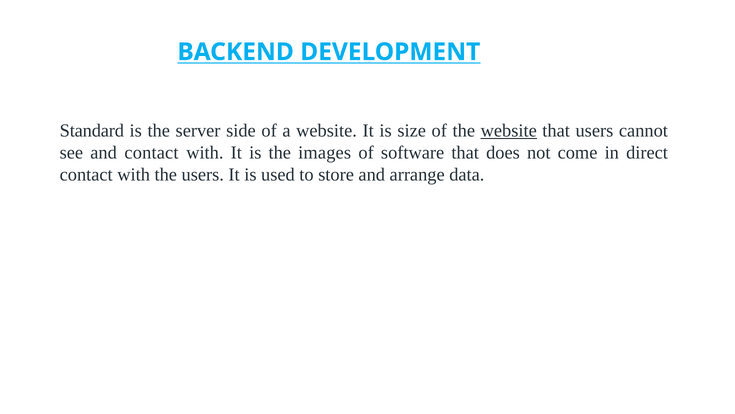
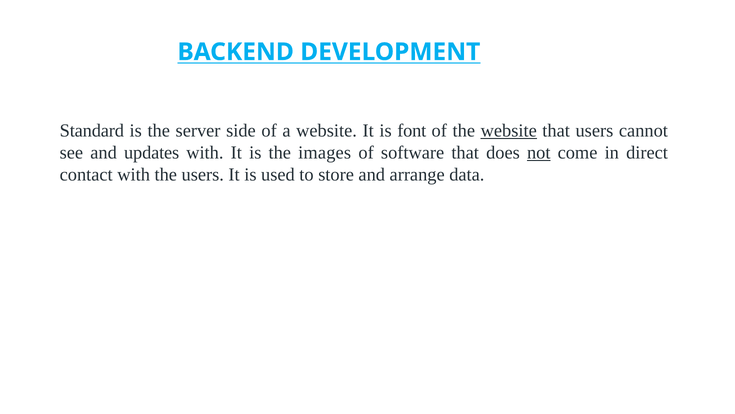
size: size -> font (412, 130)
and contact: contact -> updates (152, 152)
not underline: none -> present (539, 152)
